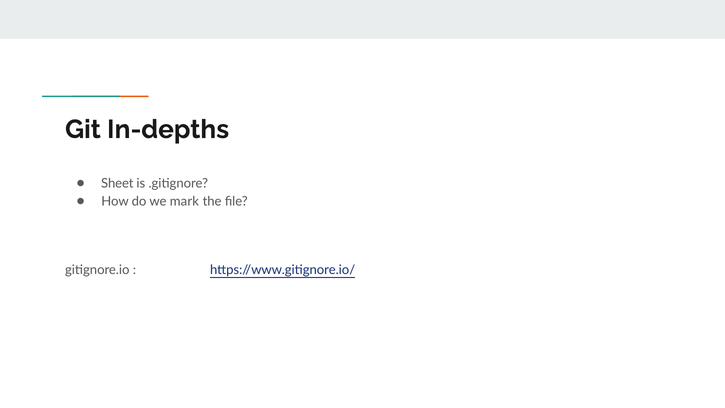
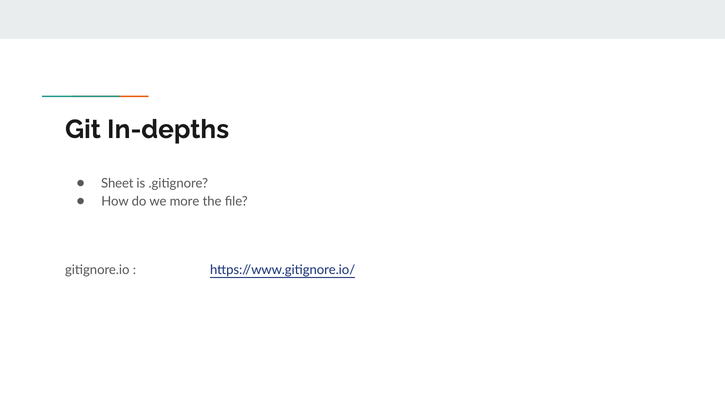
mark: mark -> more (184, 201)
